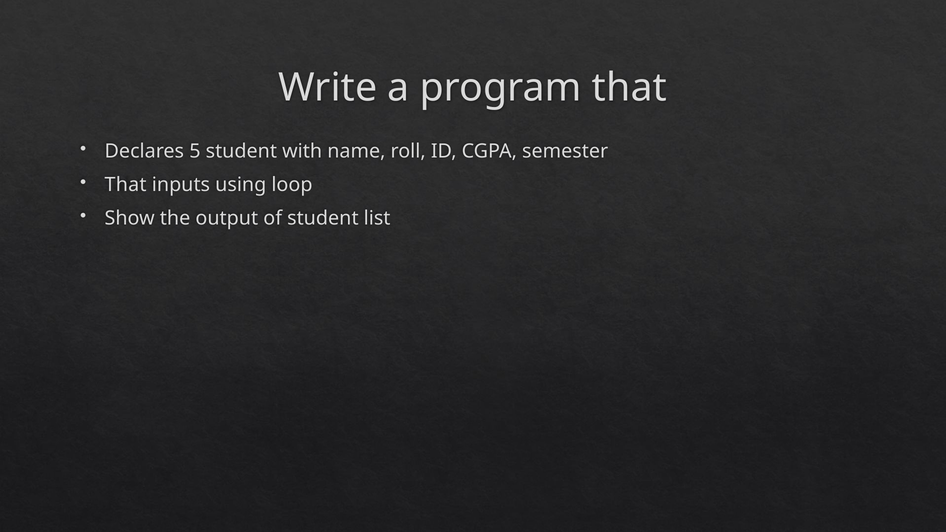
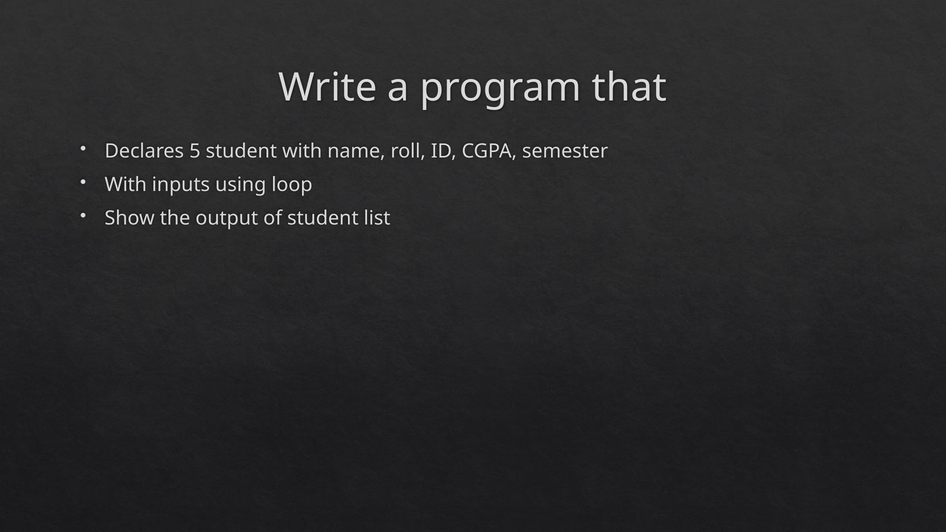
That: That -> With (126, 185)
